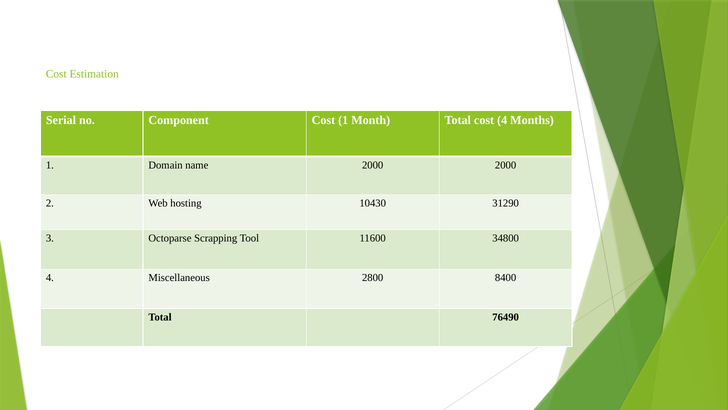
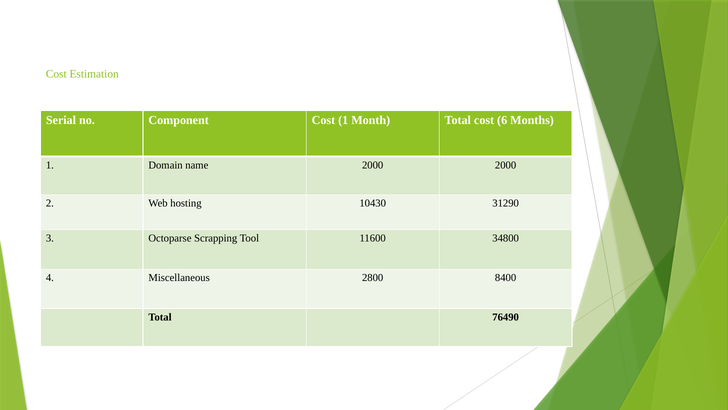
cost 4: 4 -> 6 (502, 120)
